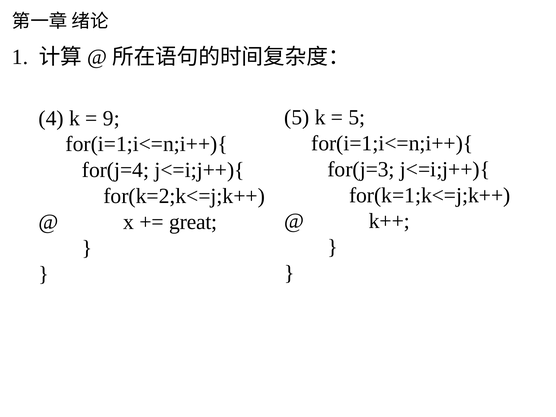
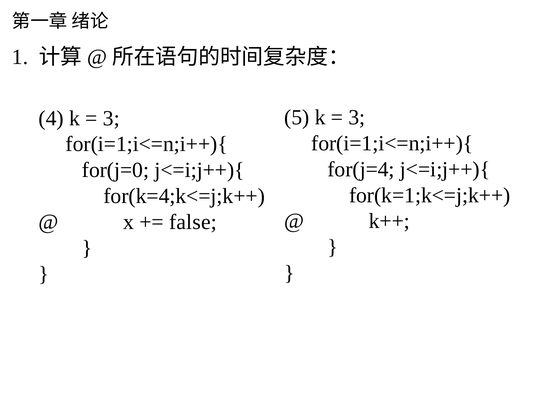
5: 5 -> 3 (357, 117)
9: 9 -> 3 (111, 118)
for(j=3: for(j=3 -> for(j=4 (361, 169)
for(j=4: for(j=4 -> for(j=0 (115, 170)
for(k=2;k<=j;k++: for(k=2;k<=j;k++ -> for(k=4;k<=j;k++ (184, 196)
great: great -> false (193, 222)
